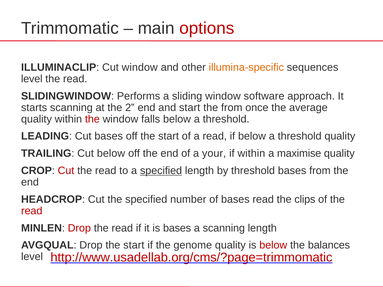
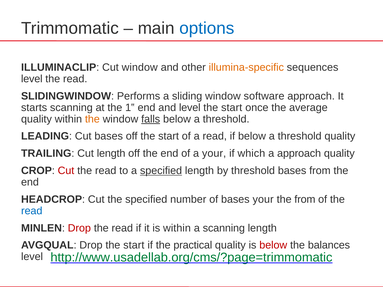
options colour: red -> blue (207, 28)
2‟: 2‟ -> 1‟ (130, 108)
and start: start -> level (190, 108)
from: from -> start (232, 108)
the colour: red -> orange (92, 119)
falls underline: none -> present (151, 119)
Cut below: below -> length (111, 154)
if within: within -> which (251, 154)
a maximise: maximise -> approach (299, 154)
bases read: read -> your (263, 199)
the clips: clips -> from (305, 199)
read colour: red -> blue (32, 211)
is bases: bases -> within (177, 228)
genome: genome -> practical (193, 245)
http://www.usadellab.org/cms/?page=trimmomatic colour: red -> green (191, 258)
